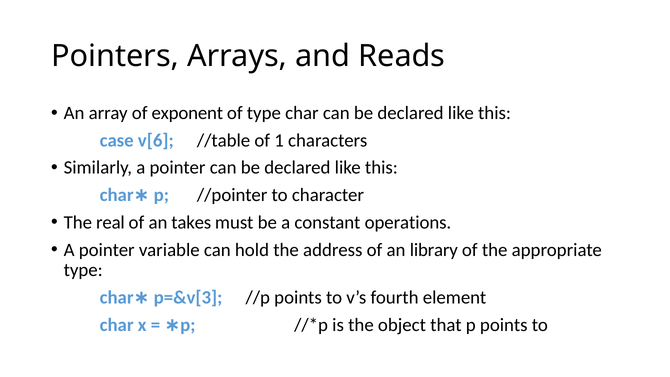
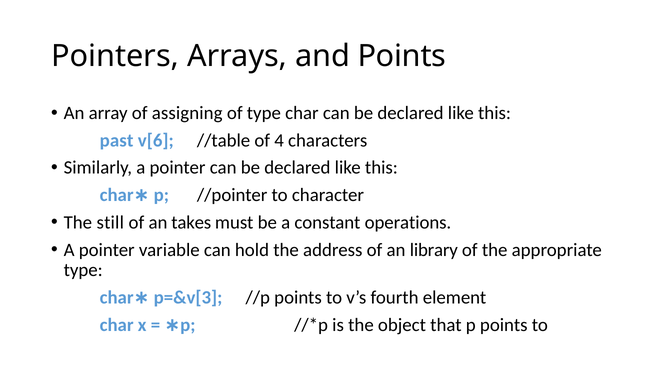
and Reads: Reads -> Points (402, 56)
exponent: exponent -> assigning (187, 113)
case: case -> past (117, 140)
1: 1 -> 4 (279, 140)
real: real -> still (110, 222)
